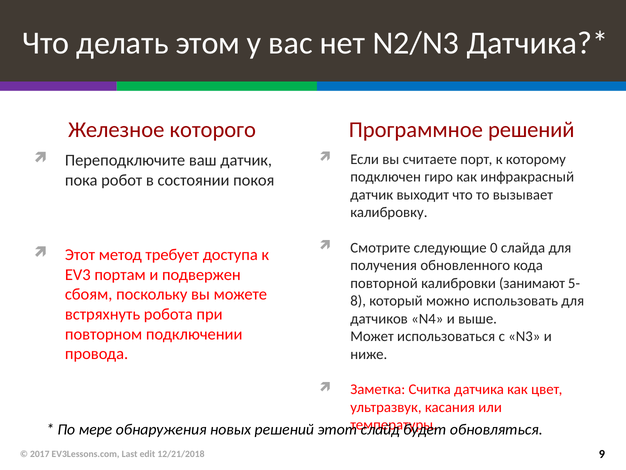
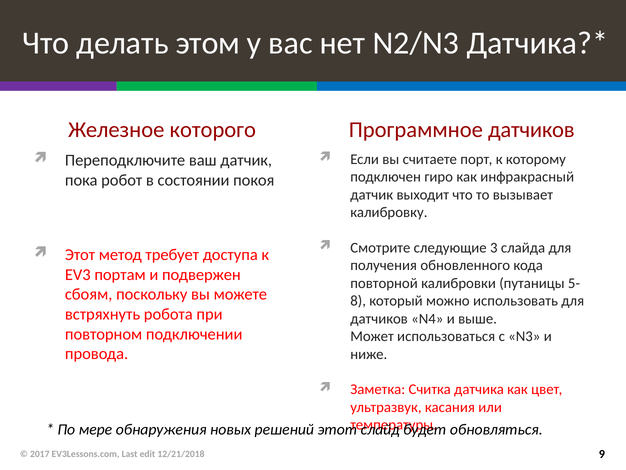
Программное решений: решений -> датчиков (531, 129)
0: 0 -> 3 (494, 247)
занимают: занимают -> путаницы (532, 283)
